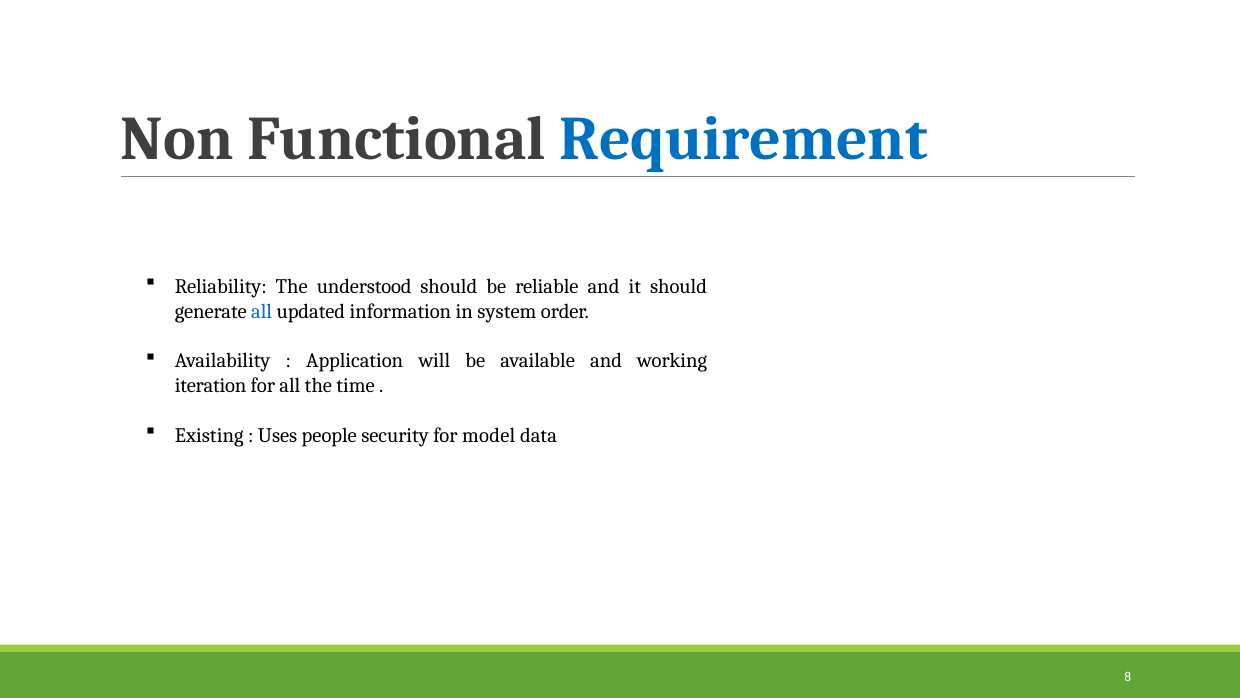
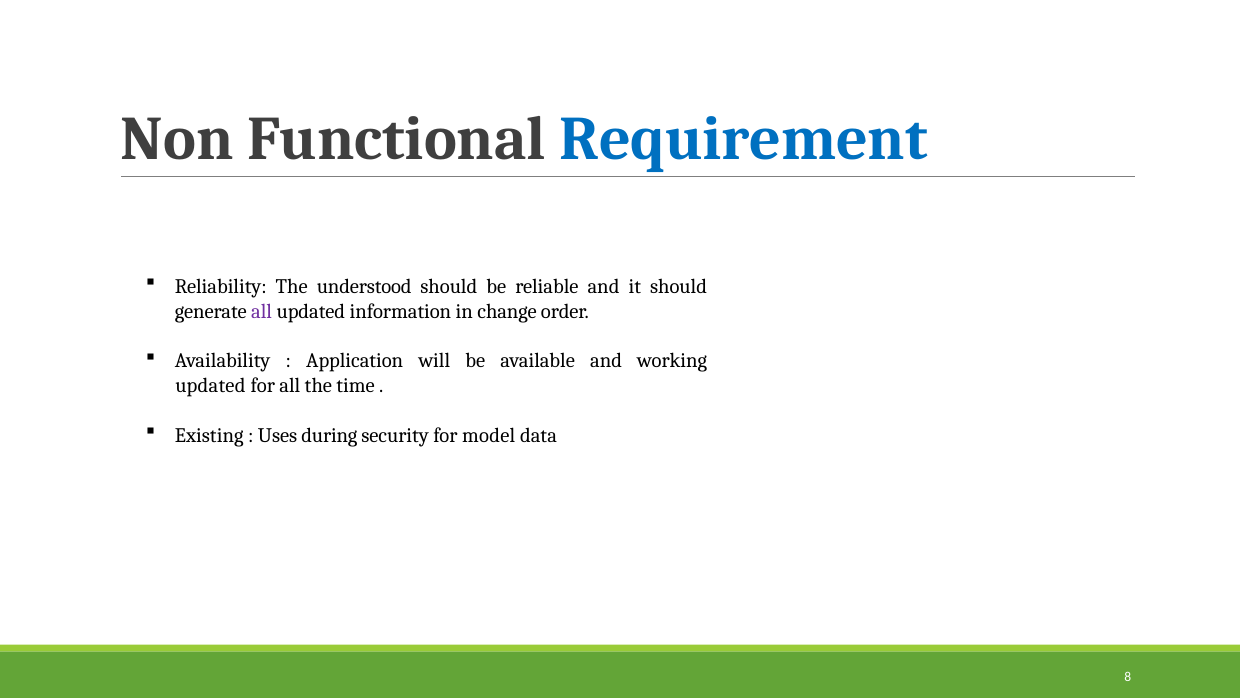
all colour: blue -> purple (262, 311)
system: system -> change (507, 311)
iteration: iteration -> updated (210, 385)
people: people -> during (329, 435)
